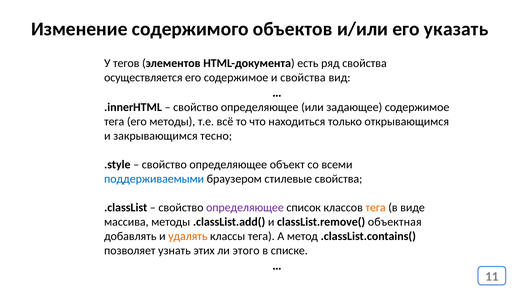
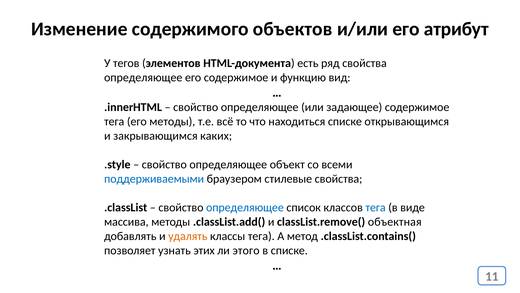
указать: указать -> атрибут (456, 29)
осуществляется: осуществляется -> определяющее (143, 77)
и свойства: свойства -> функцию (303, 77)
находиться только: только -> списке (345, 121)
тесно: тесно -> каких (216, 136)
определяющее colour: purple -> blue (245, 207)
тега colour: orange -> blue (376, 207)
